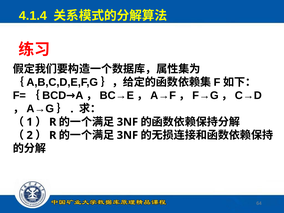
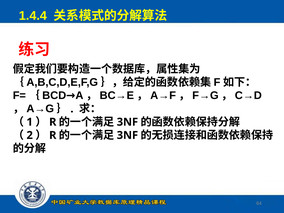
4.1.4: 4.1.4 -> 1.4.4 (33, 16)
